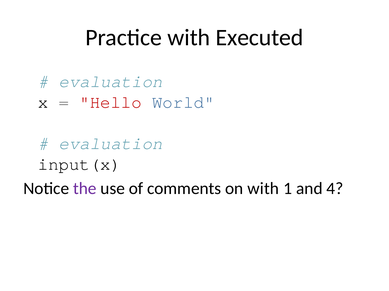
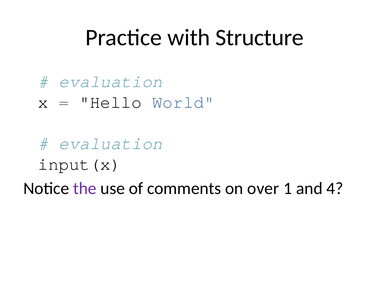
Executed: Executed -> Structure (260, 38)
Hello colour: red -> black (111, 102)
on with: with -> over (263, 189)
